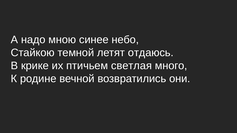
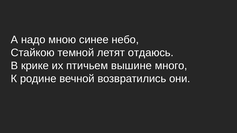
светлая: светлая -> вышине (131, 66)
